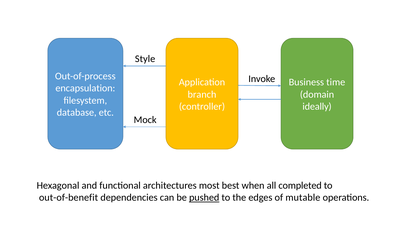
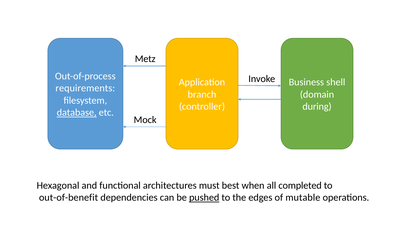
Style: Style -> Metz (145, 59)
time: time -> shell (336, 82)
encapsulation: encapsulation -> requirements (85, 88)
ideally: ideally -> during (317, 107)
database underline: none -> present (77, 113)
most: most -> must (209, 186)
